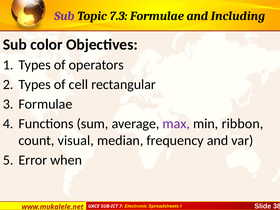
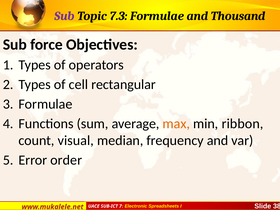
Including: Including -> Thousand (238, 16)
color: color -> force (46, 44)
max colour: purple -> orange (176, 124)
when: when -> order (66, 160)
